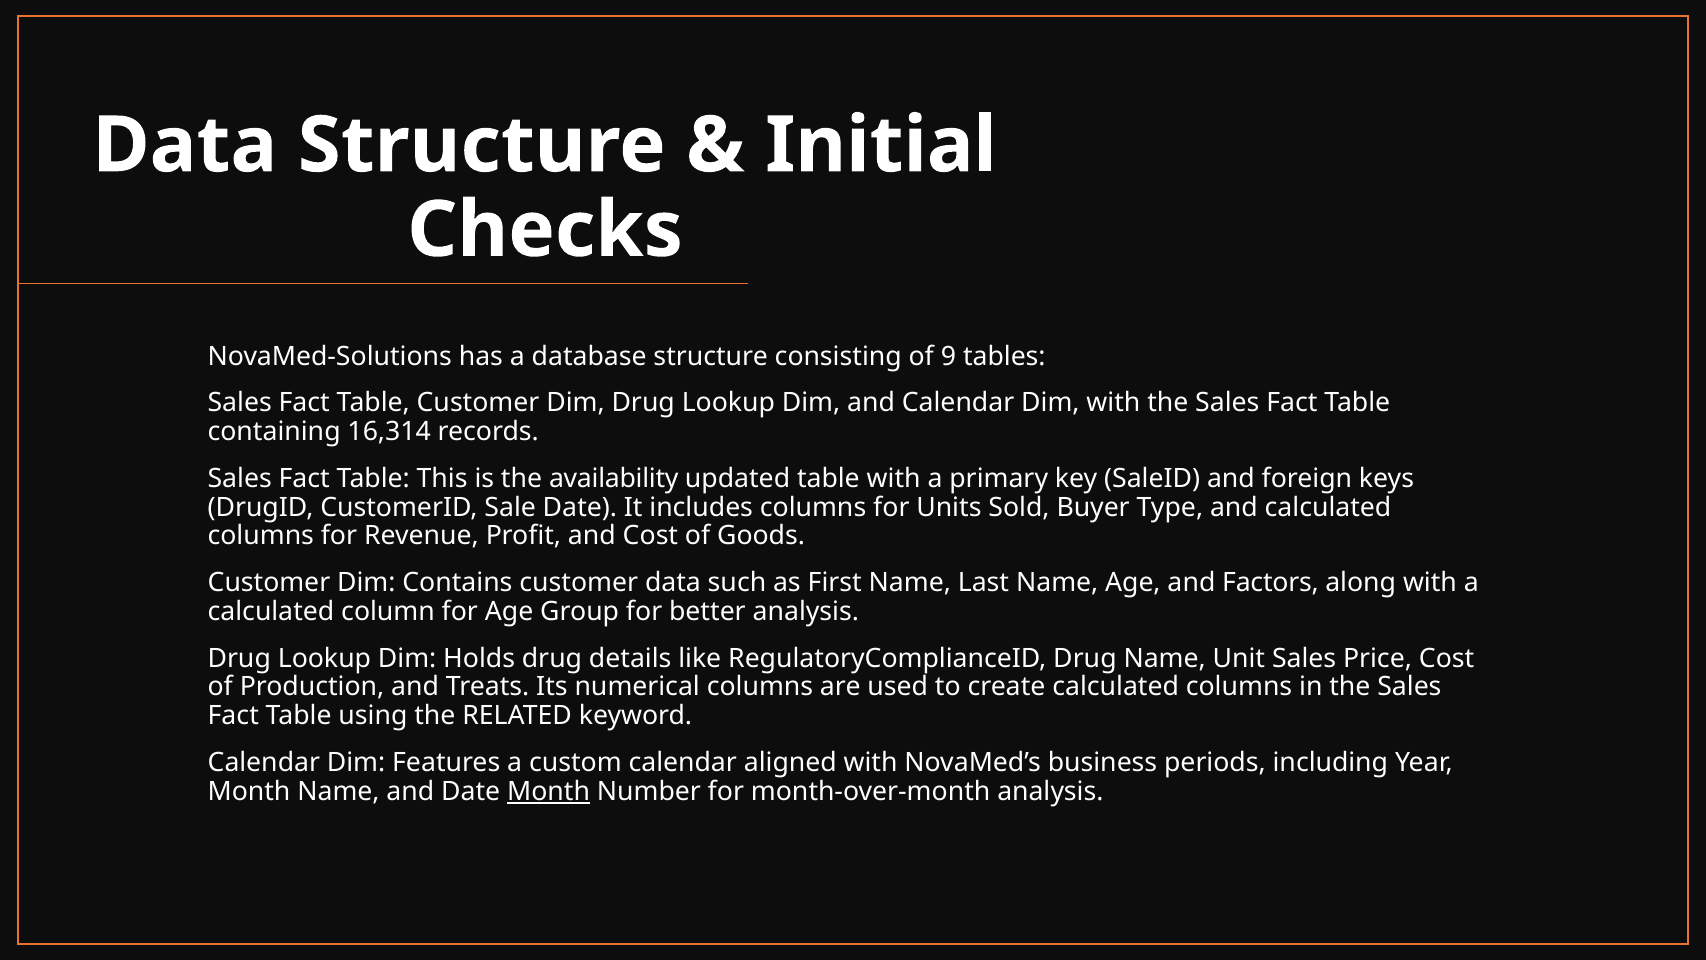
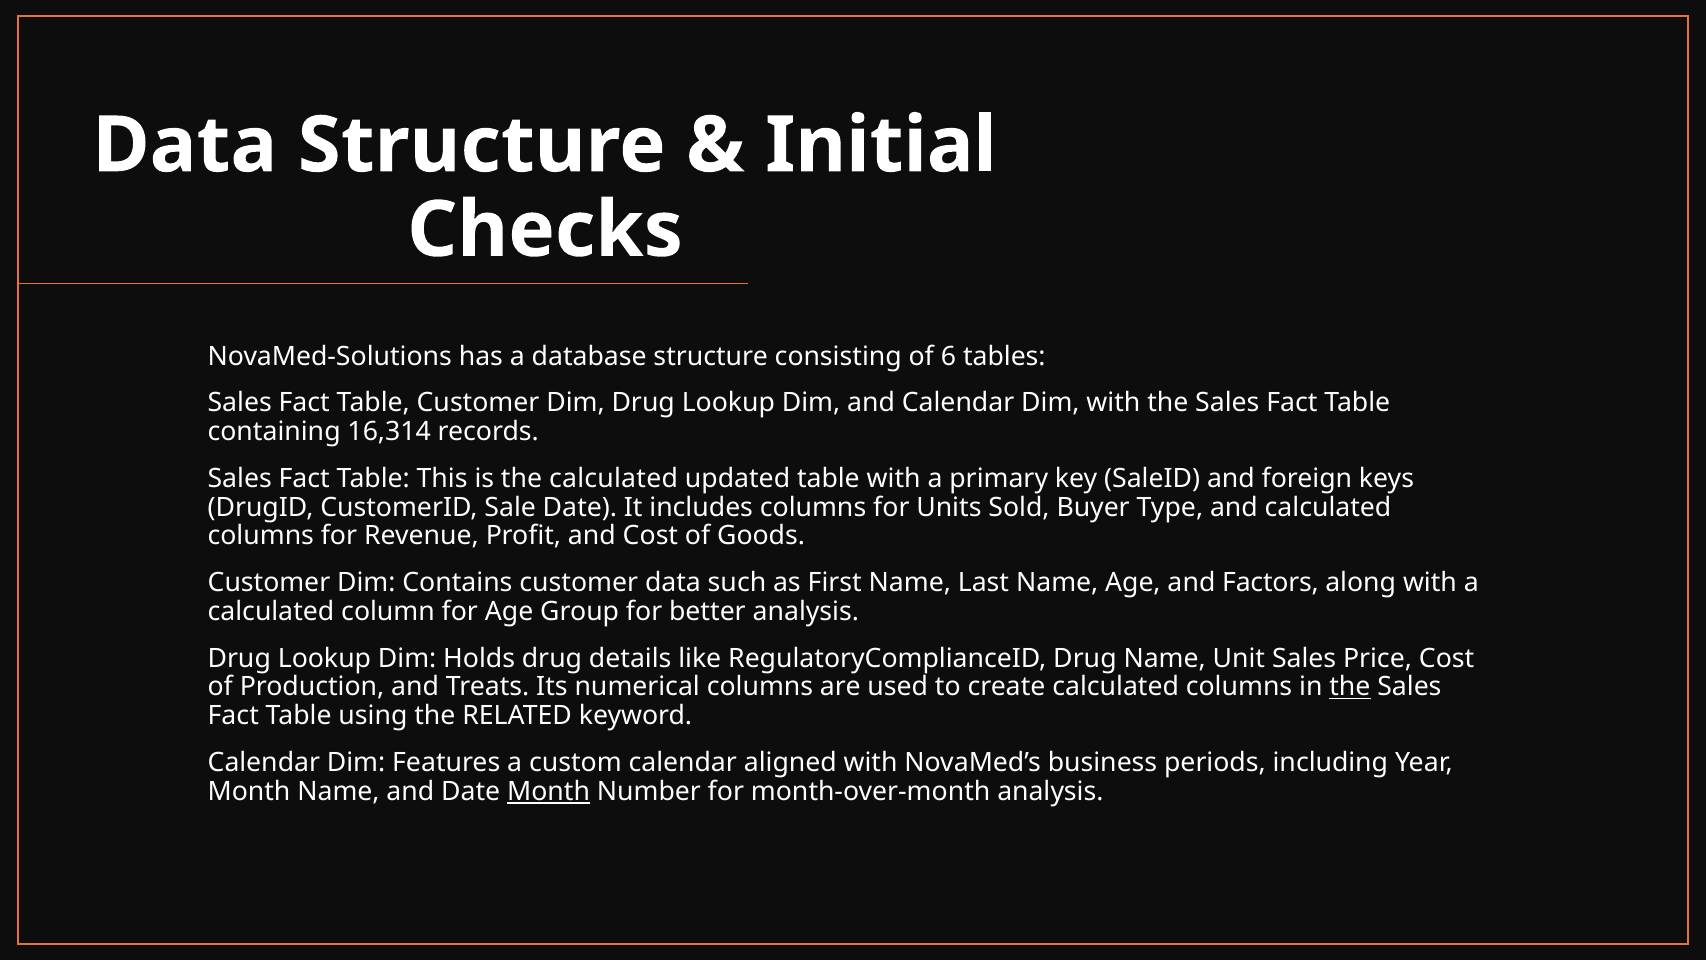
9: 9 -> 6 (949, 356)
the availability: availability -> calculated (613, 478)
the underline: none -> present (1350, 687)
